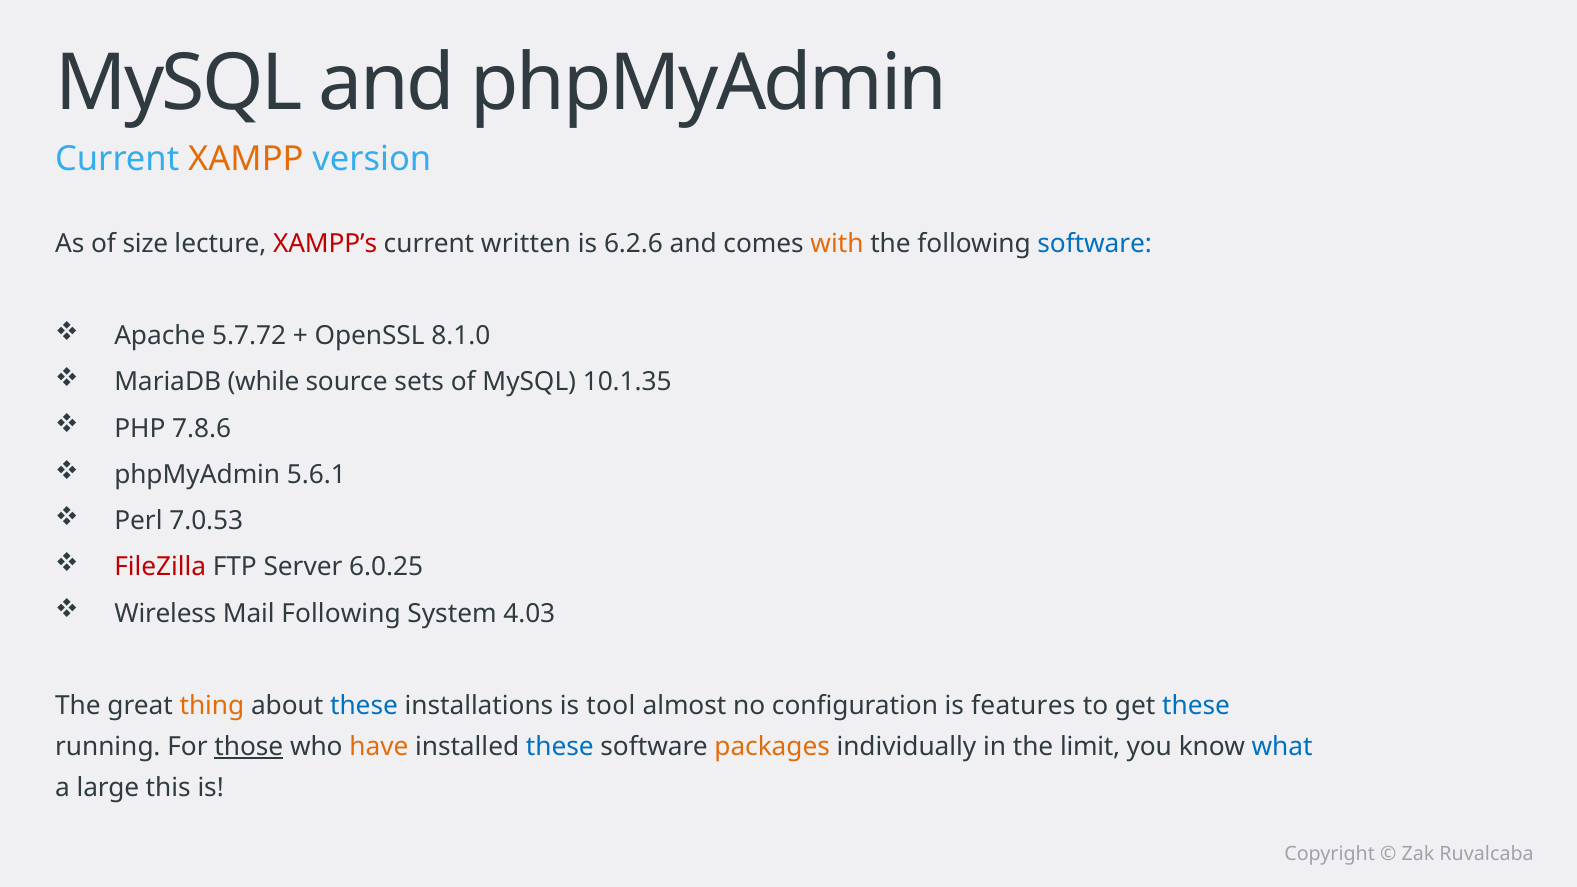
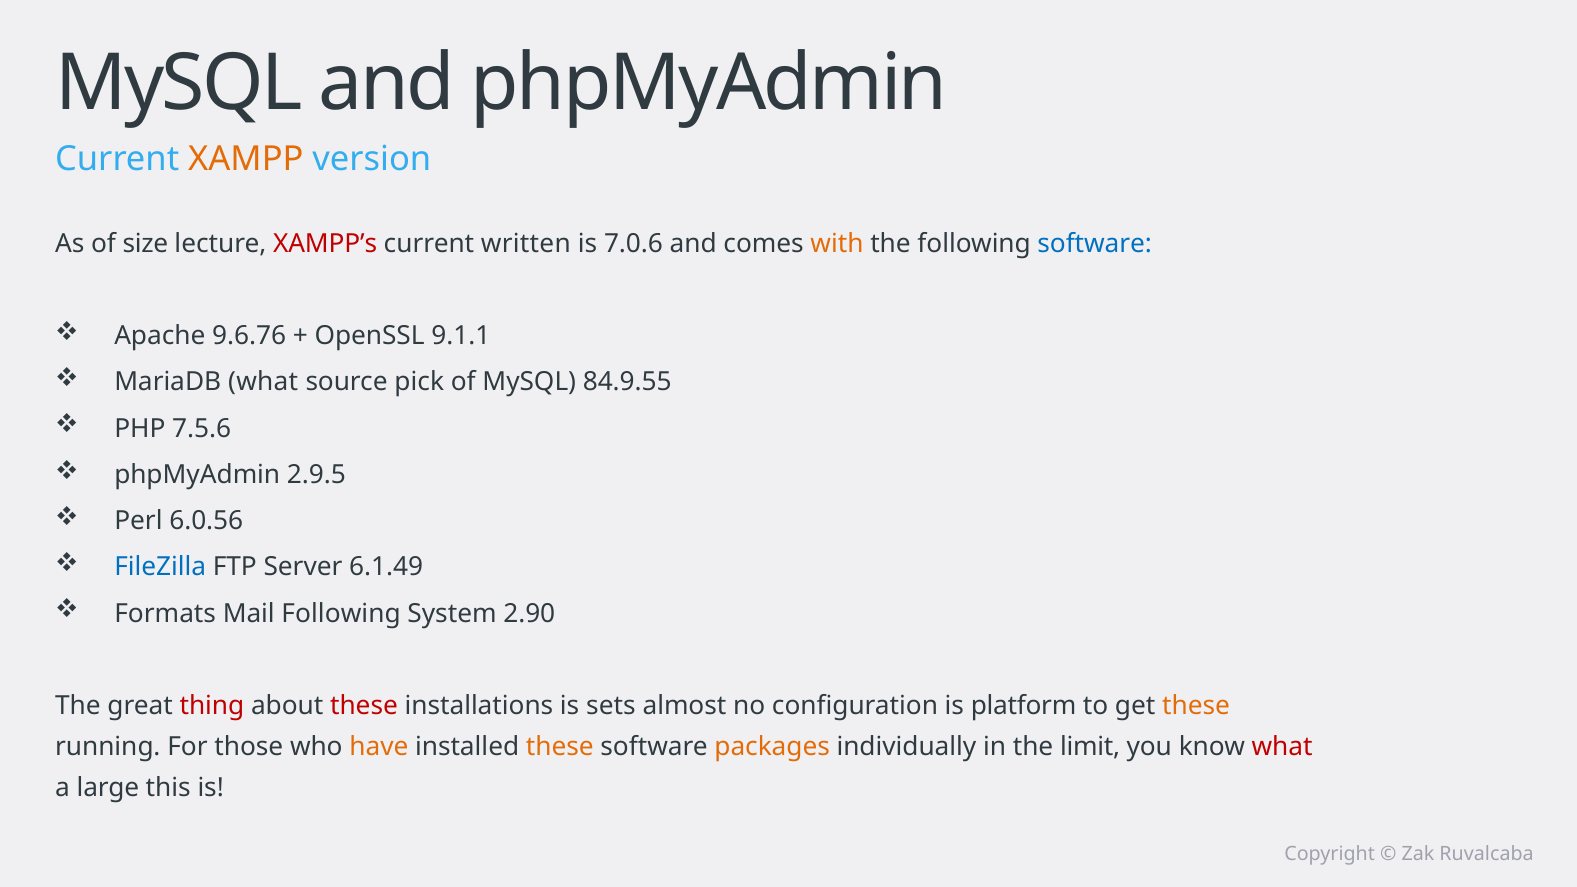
6.2.6: 6.2.6 -> 7.0.6 (634, 244)
5.7.72: 5.7.72 -> 9.6.76 (249, 336)
8.1.0: 8.1.0 -> 9.1.1 (461, 336)
MariaDB while: while -> what (263, 382)
sets: sets -> pick (419, 382)
10.1.35: 10.1.35 -> 84.9.55 (627, 382)
7.8.6: 7.8.6 -> 7.5.6 (202, 429)
5.6.1: 5.6.1 -> 2.9.5 (316, 475)
7.0.53: 7.0.53 -> 6.0.56 (206, 521)
FileZilla colour: red -> blue (160, 567)
6.0.25: 6.0.25 -> 6.1.49 (386, 567)
Wireless: Wireless -> Formats (165, 614)
4.03: 4.03 -> 2.90 (529, 614)
thing colour: orange -> red (212, 706)
these colour: blue -> red (364, 706)
tool: tool -> sets (611, 706)
features: features -> platform (1024, 706)
these colour: blue -> orange (1196, 706)
those underline: present -> none (249, 747)
these colour: blue -> orange (560, 747)
what colour: blue -> red (1282, 747)
